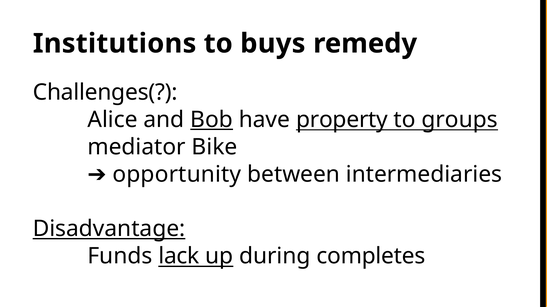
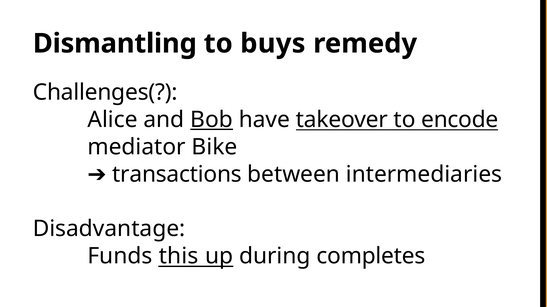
Institutions: Institutions -> Dismantling (115, 44)
property: property -> takeover (342, 120)
groups: groups -> encode (460, 120)
opportunity: opportunity -> transactions (177, 175)
Disadvantage underline: present -> none (109, 229)
lack: lack -> this (179, 257)
